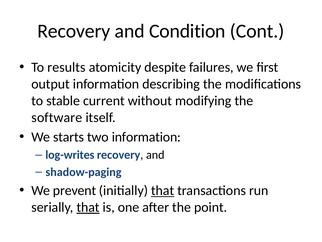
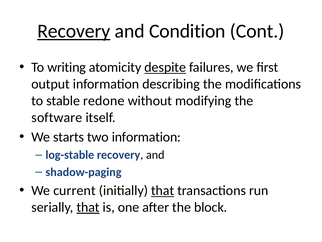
Recovery underline: none -> present (74, 31)
results: results -> writing (67, 67)
despite underline: none -> present (165, 67)
current: current -> redone (104, 101)
log-writes: log-writes -> log-stable (70, 155)
prevent: prevent -> current (74, 190)
point: point -> block (211, 207)
